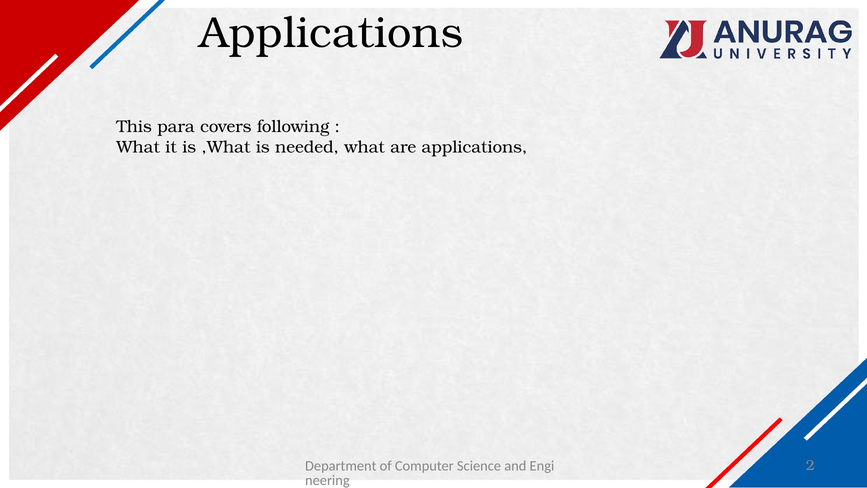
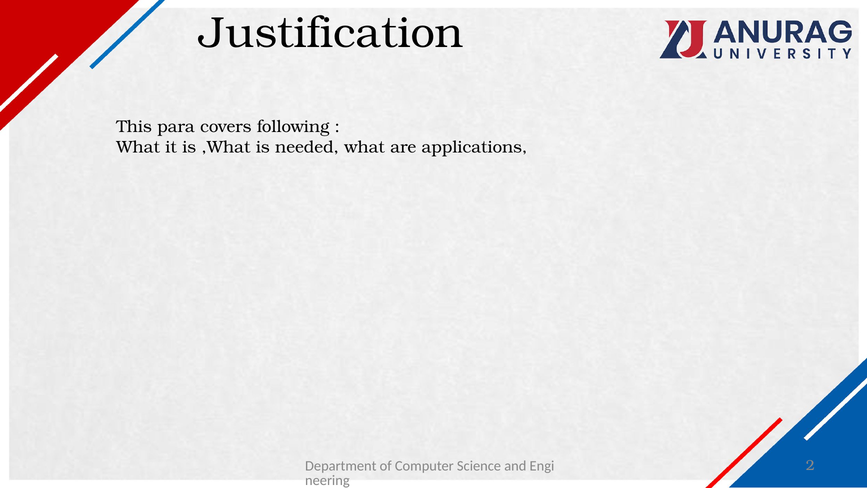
Applications: Applications -> Justification (331, 33)
